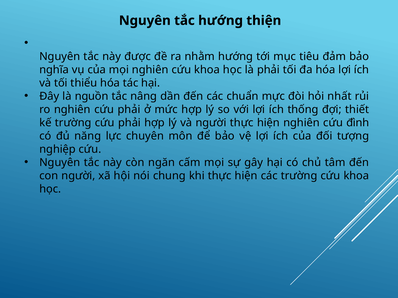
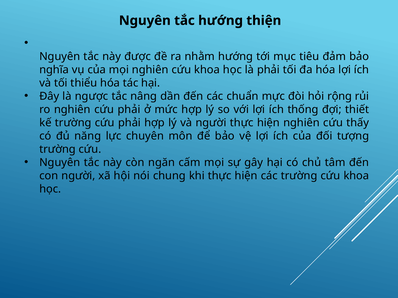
nguồn: nguồn -> ngược (92, 96)
nhất: nhất -> rộng (340, 96)
đình: đình -> thấy (358, 123)
nghiệp: nghiệp -> trường (58, 149)
